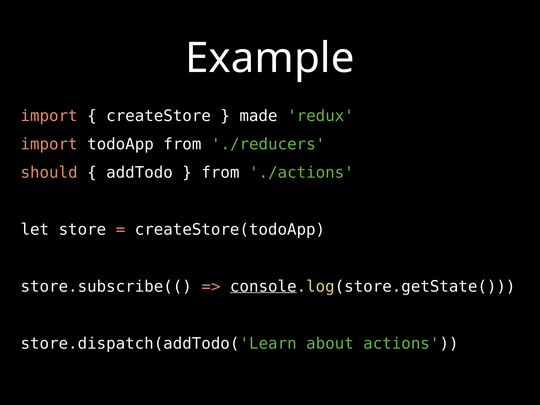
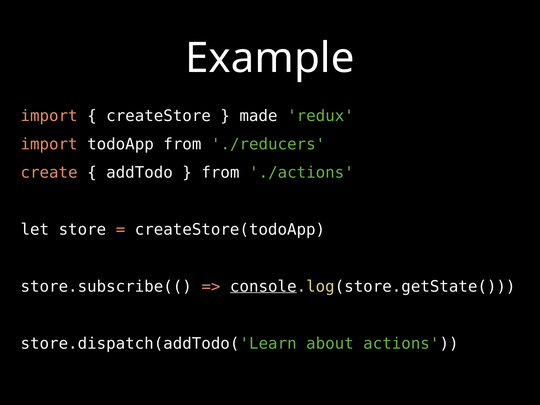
should: should -> create (49, 173)
